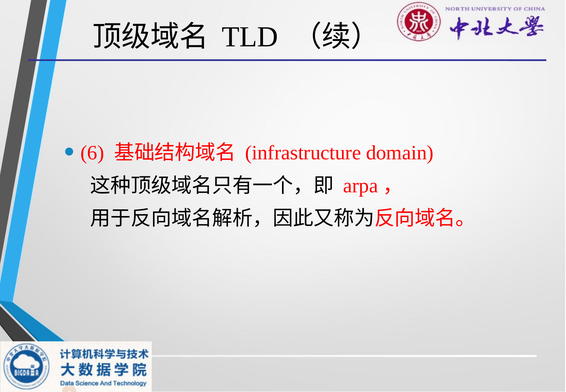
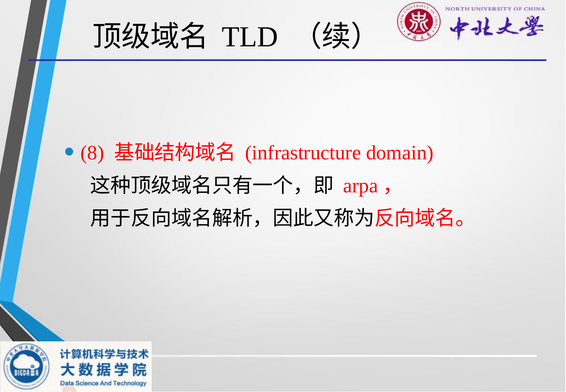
6: 6 -> 8 (92, 153)
